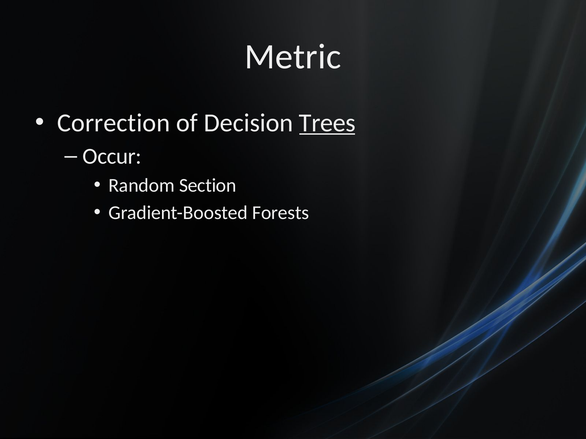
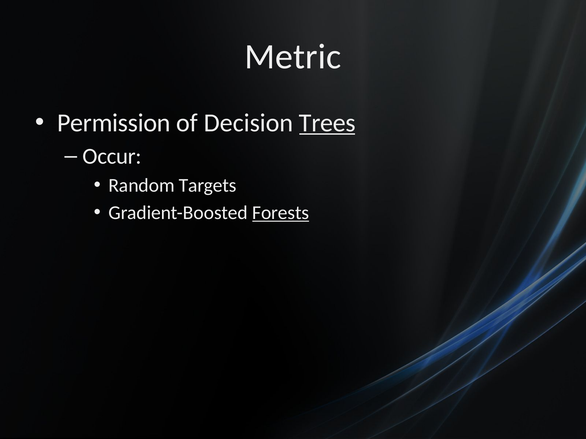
Correction: Correction -> Permission (114, 123)
Section: Section -> Targets (208, 186)
Forests underline: none -> present (281, 213)
